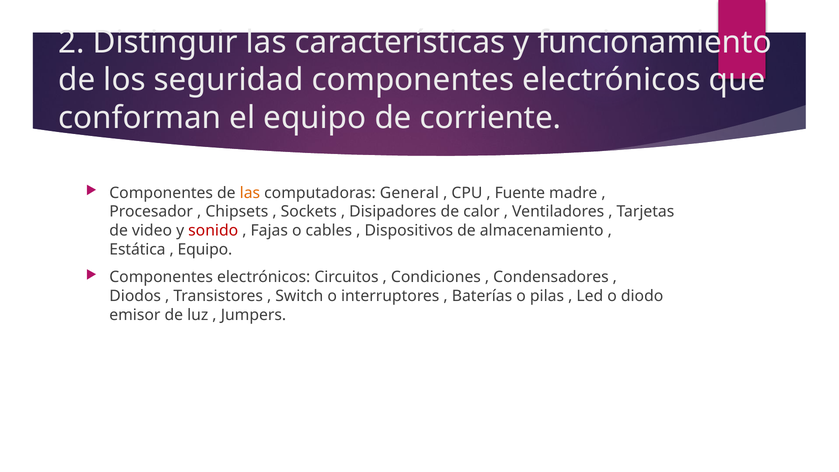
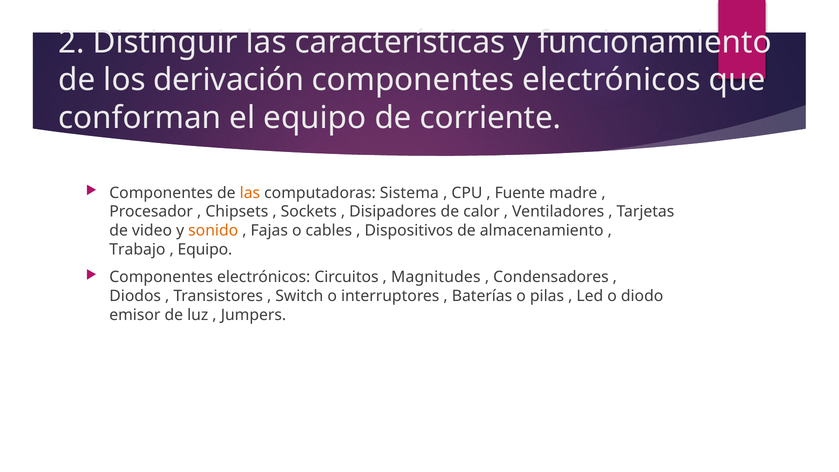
seguridad: seguridad -> derivación (229, 80)
General: General -> Sistema (409, 193)
sonido colour: red -> orange (213, 231)
Estática: Estática -> Trabajo (137, 249)
Condiciones: Condiciones -> Magnitudes (436, 277)
